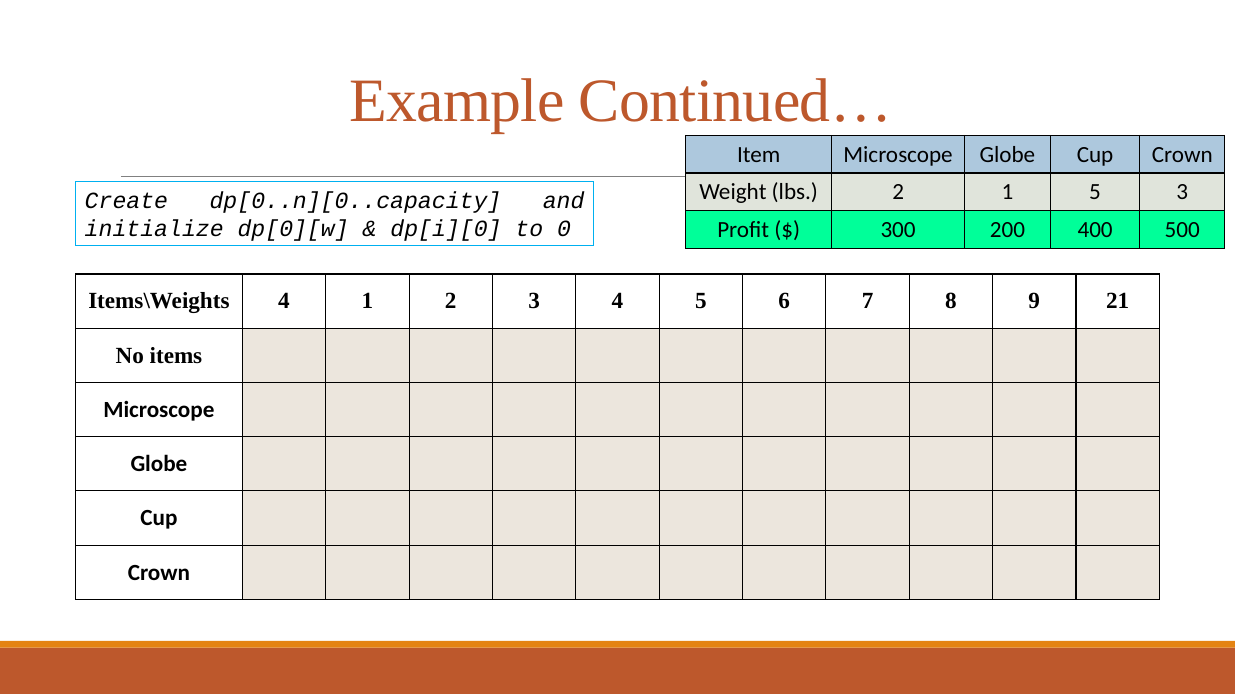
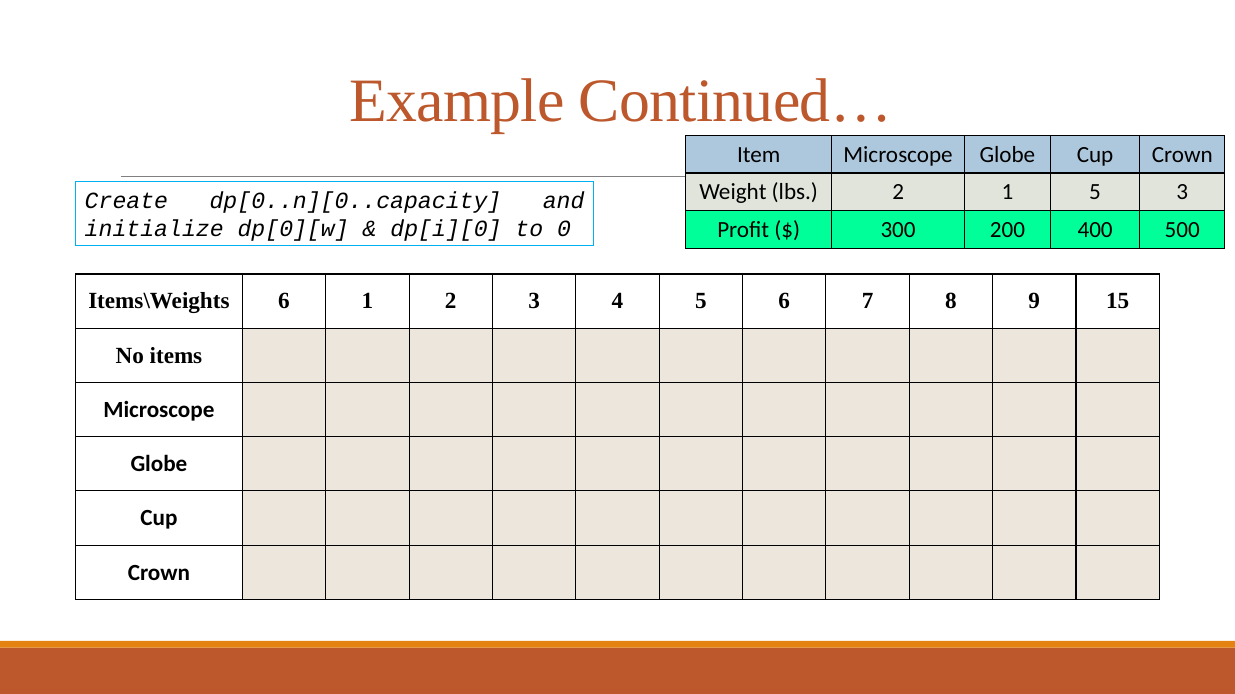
Items\Weights 4: 4 -> 6 (284, 302)
21: 21 -> 15 (1118, 302)
